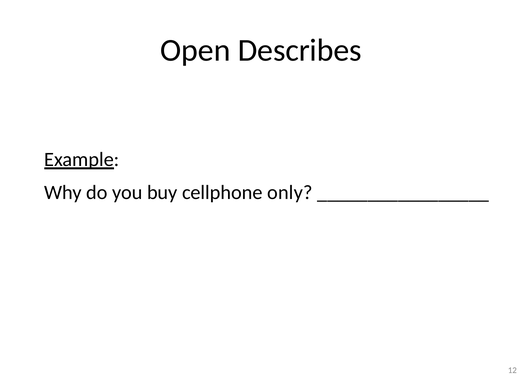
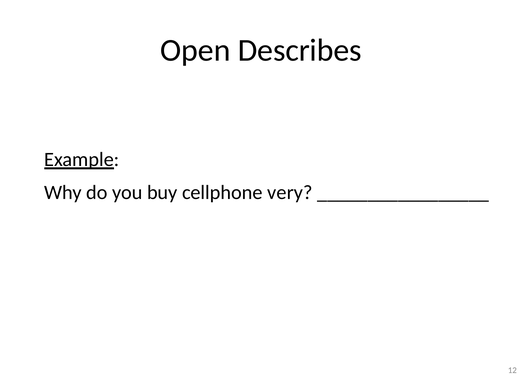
only: only -> very (290, 193)
